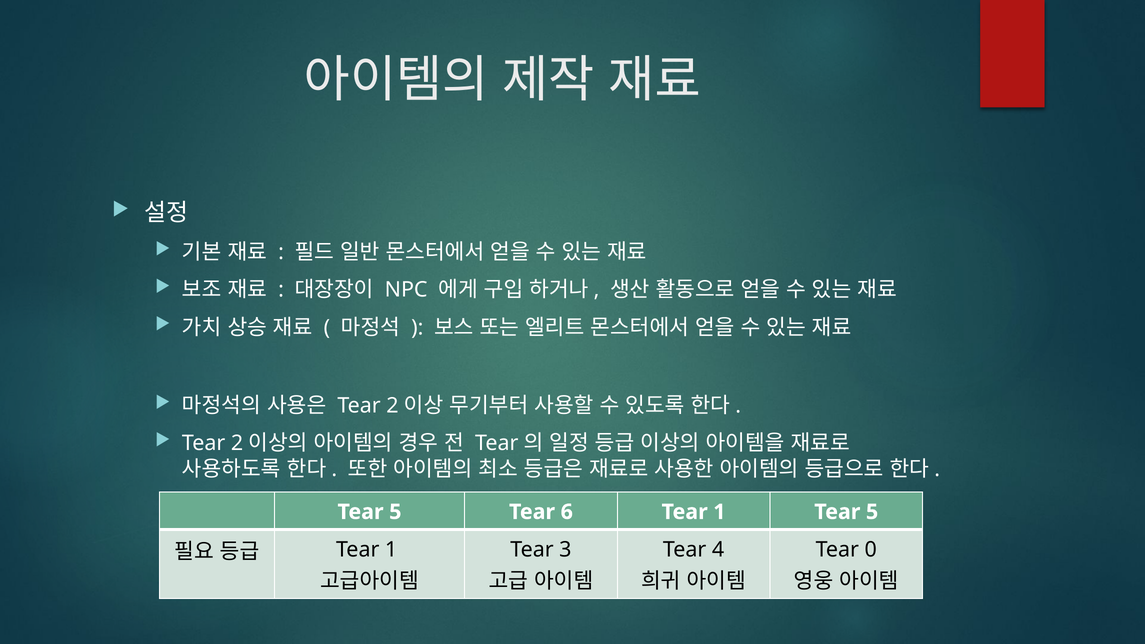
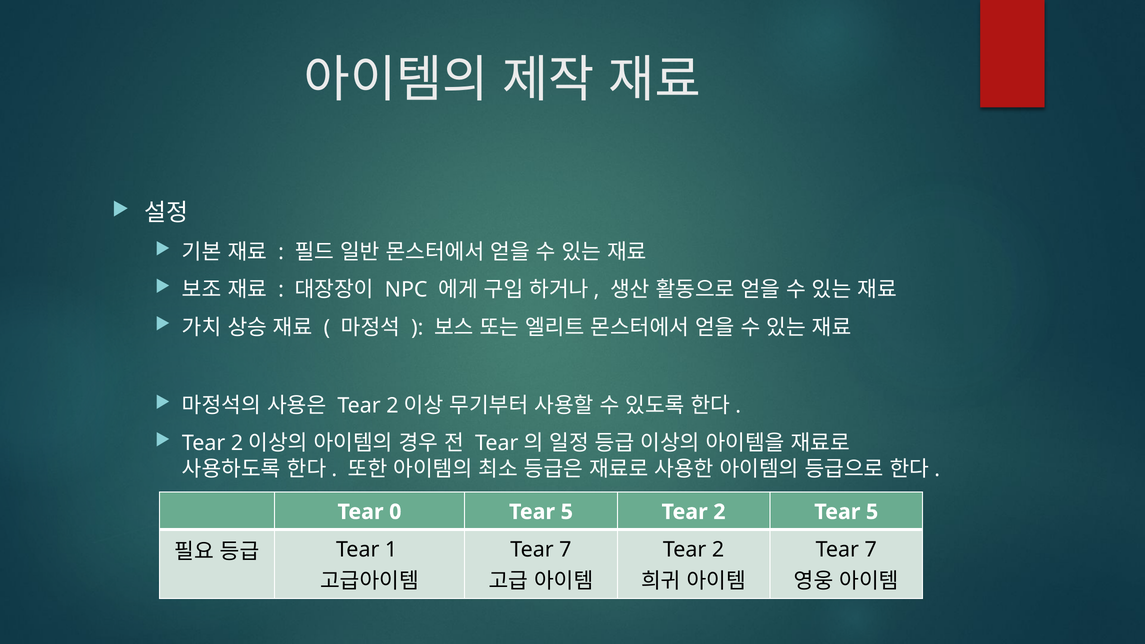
5: 5 -> 0 (395, 512)
6: 6 -> 5 (567, 512)
1: 1 -> 2 (719, 512)
3: 3 -> 7 (565, 550)
4: 4 -> 2 (718, 550)
0: 0 -> 7 (871, 550)
